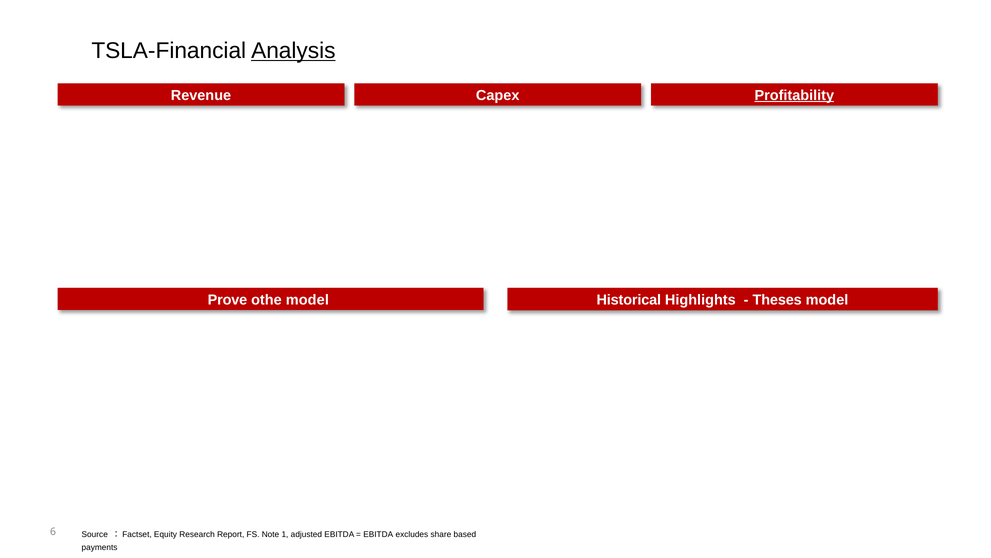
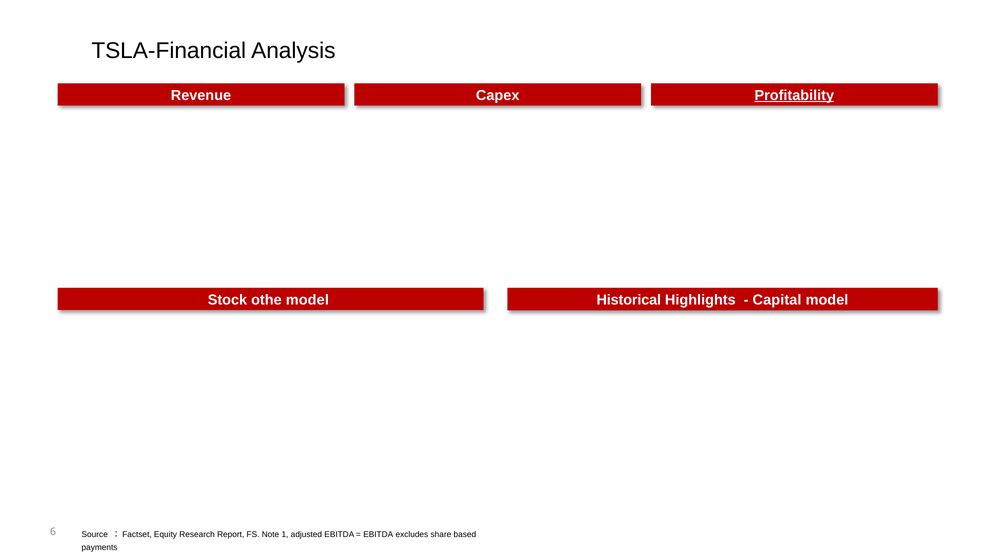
Analysis underline: present -> none (293, 51)
Prove: Prove -> Stock (227, 300)
Theses: Theses -> Capital (777, 300)
